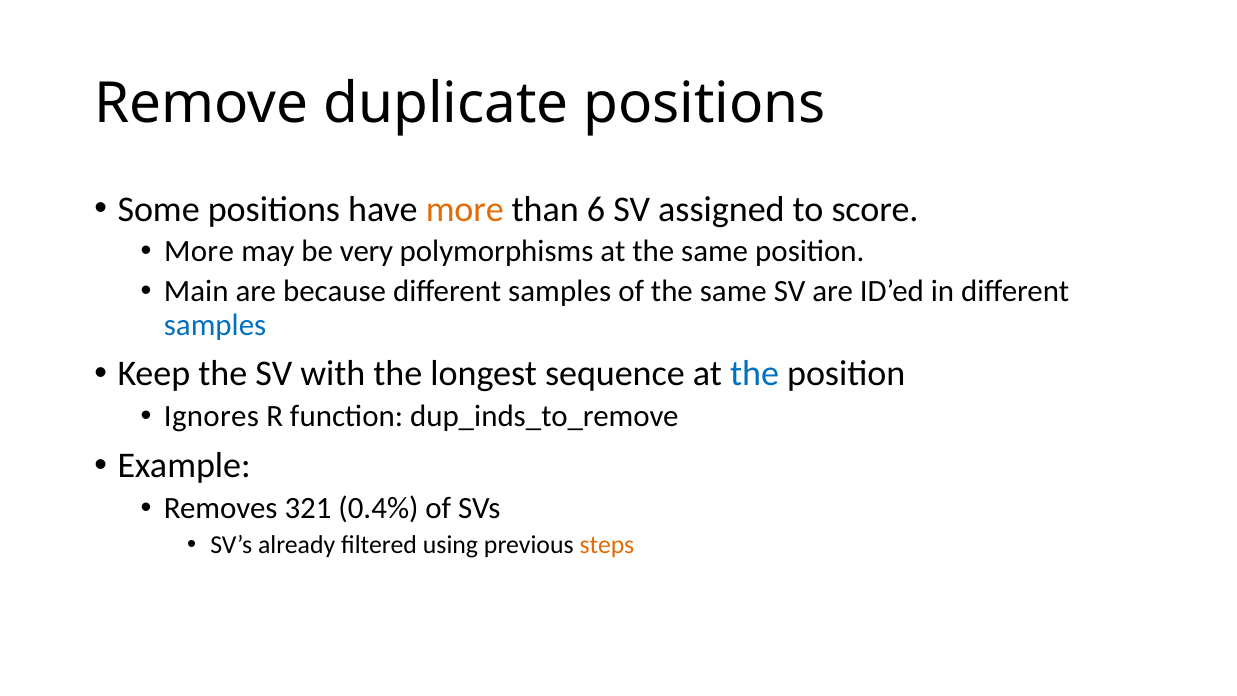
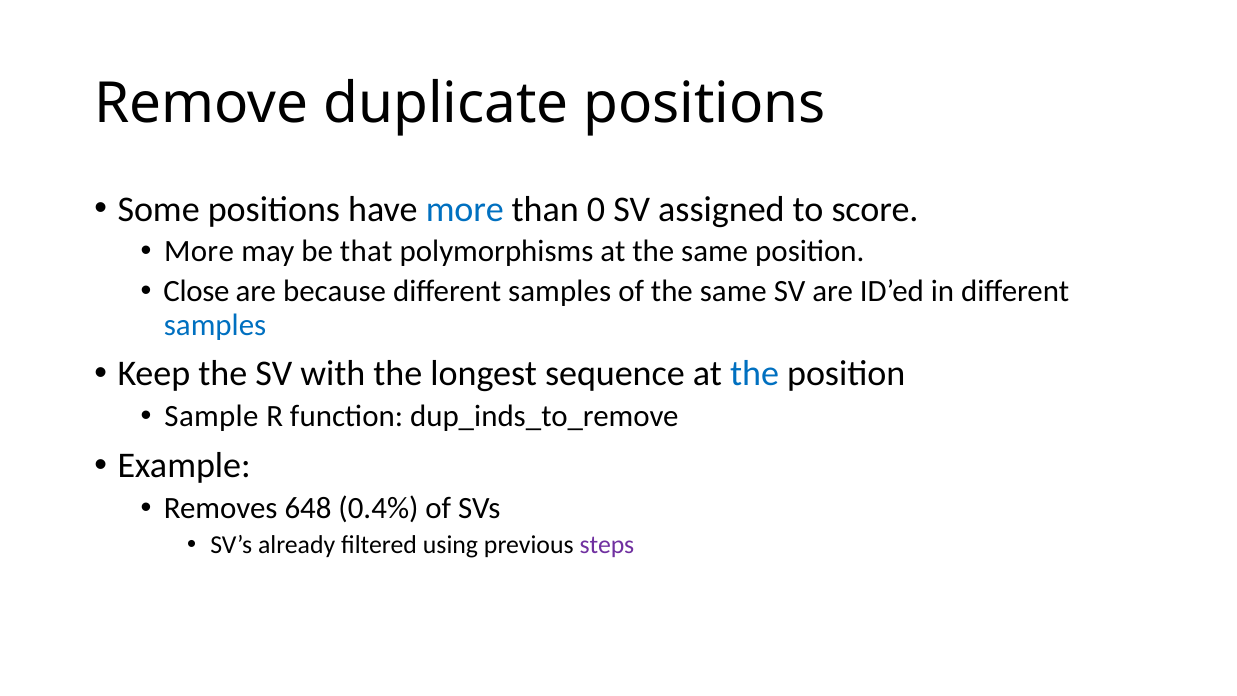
more colour: orange -> blue (465, 209)
6: 6 -> 0 (596, 209)
very: very -> that (366, 252)
Main: Main -> Close (196, 292)
Ignores: Ignores -> Sample (211, 417)
321: 321 -> 648 (308, 508)
steps colour: orange -> purple (607, 545)
